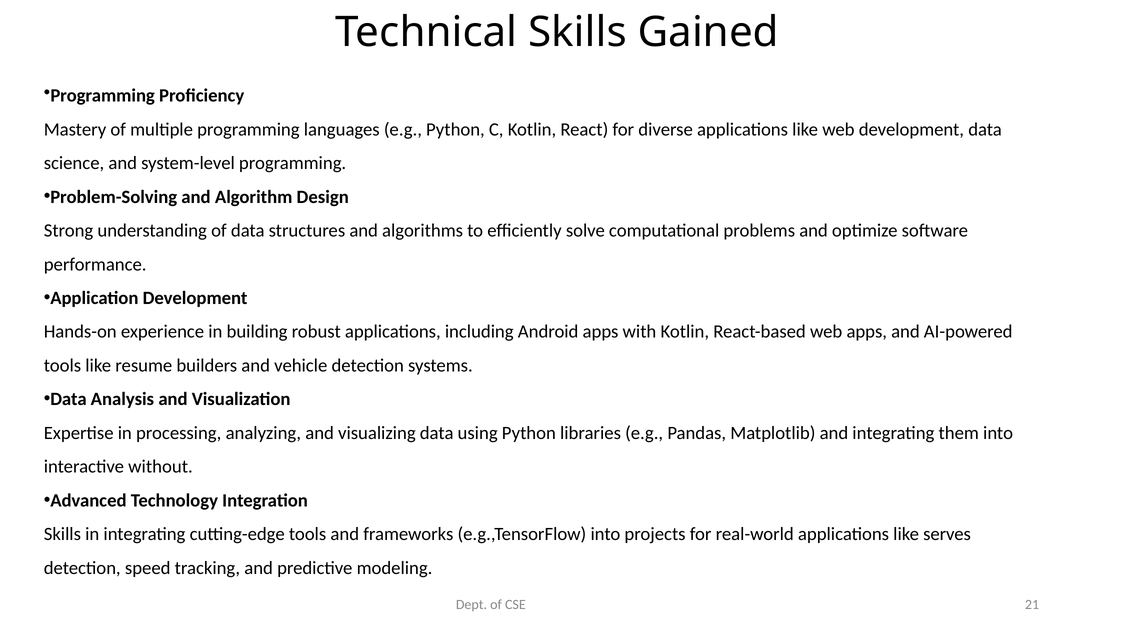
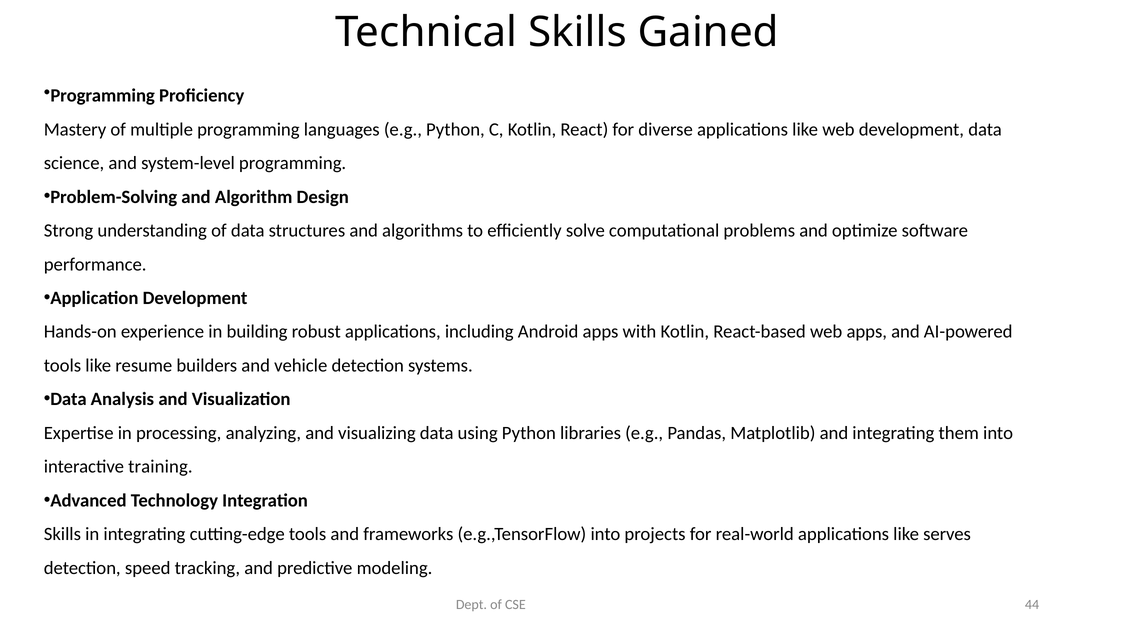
without: without -> training (160, 467)
21: 21 -> 44 (1032, 604)
